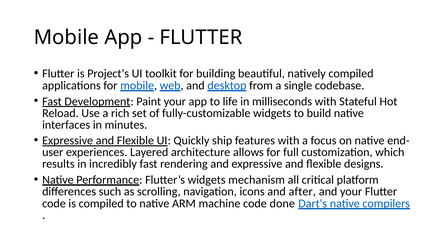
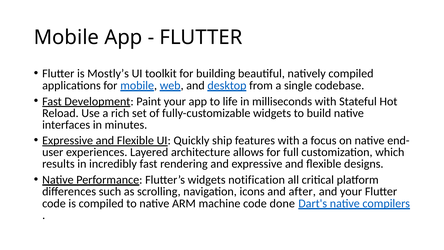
Project’s: Project’s -> Mostly’s (108, 74)
mechanism: mechanism -> notification (257, 180)
